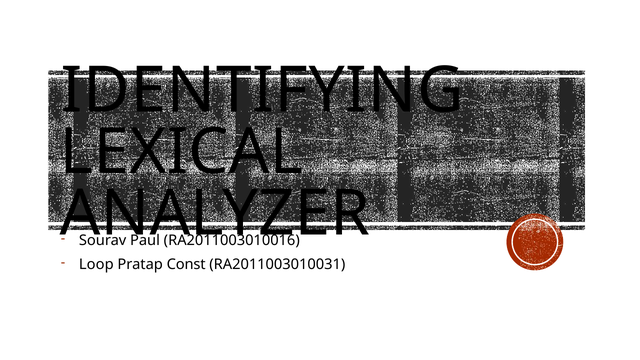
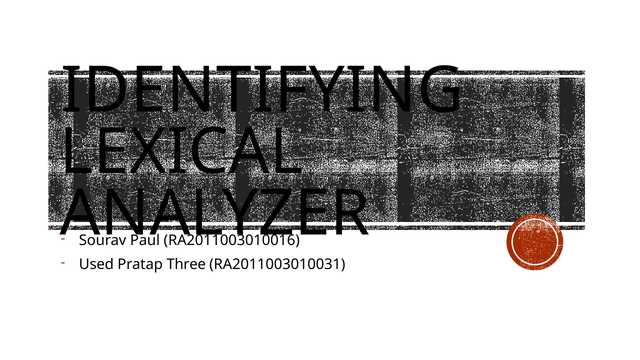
Loop: Loop -> Used (96, 264)
Const: Const -> Three (186, 264)
